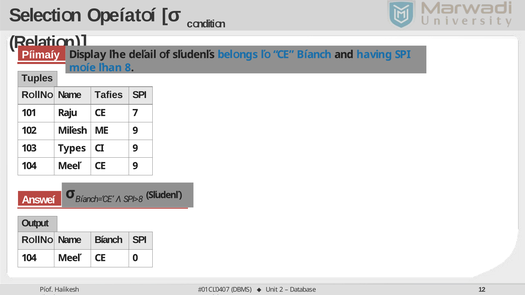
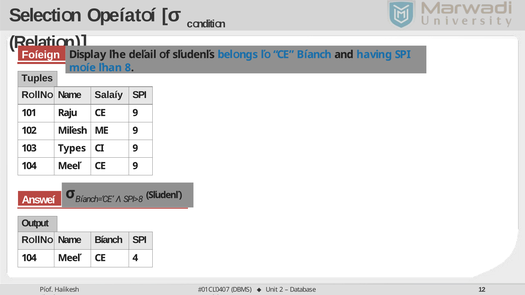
Píimaíy: Píimaíy -> Foíeign (41, 55)
Tafies: Tafies -> Salaíy (109, 95)
Raju CE 7: 7 -> 9 (135, 113)
0: 0 -> 4 (135, 258)
